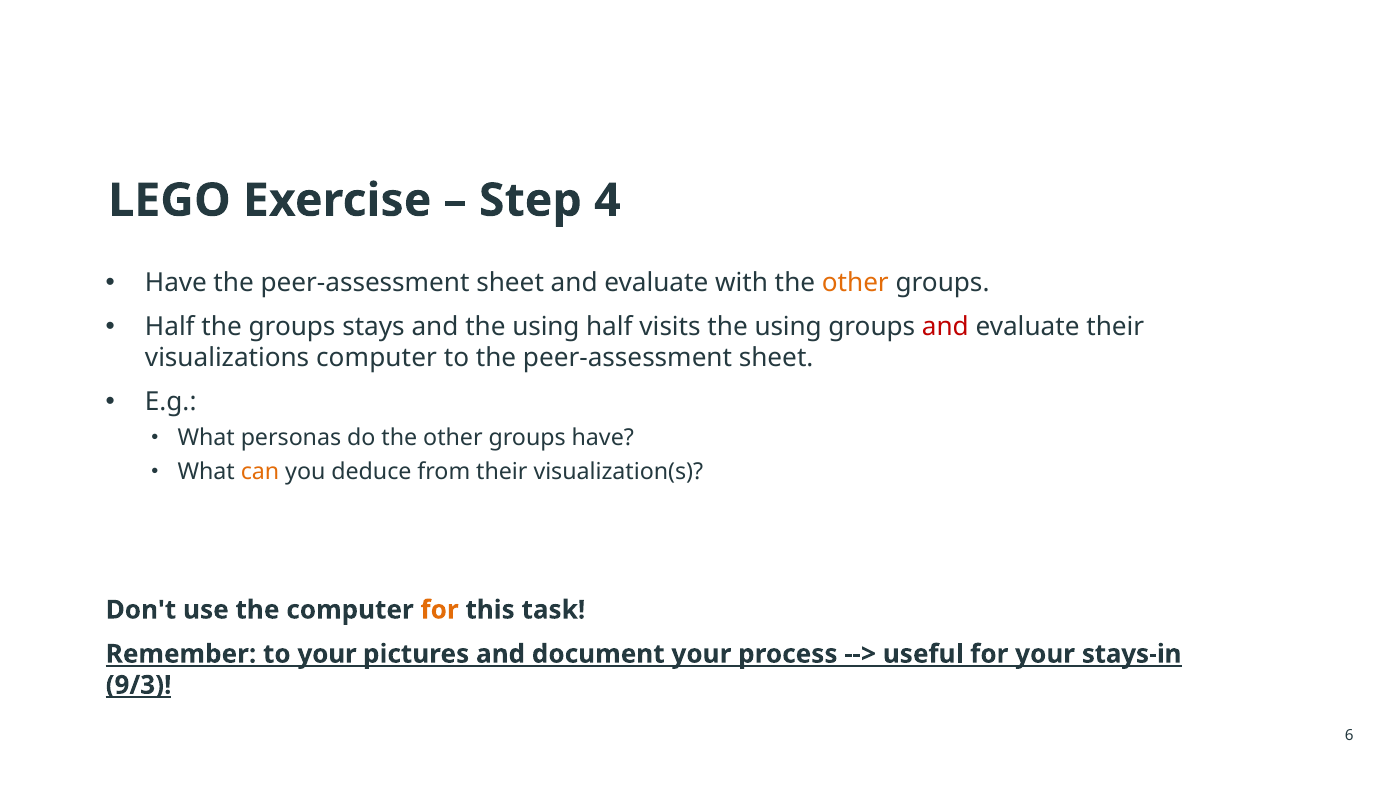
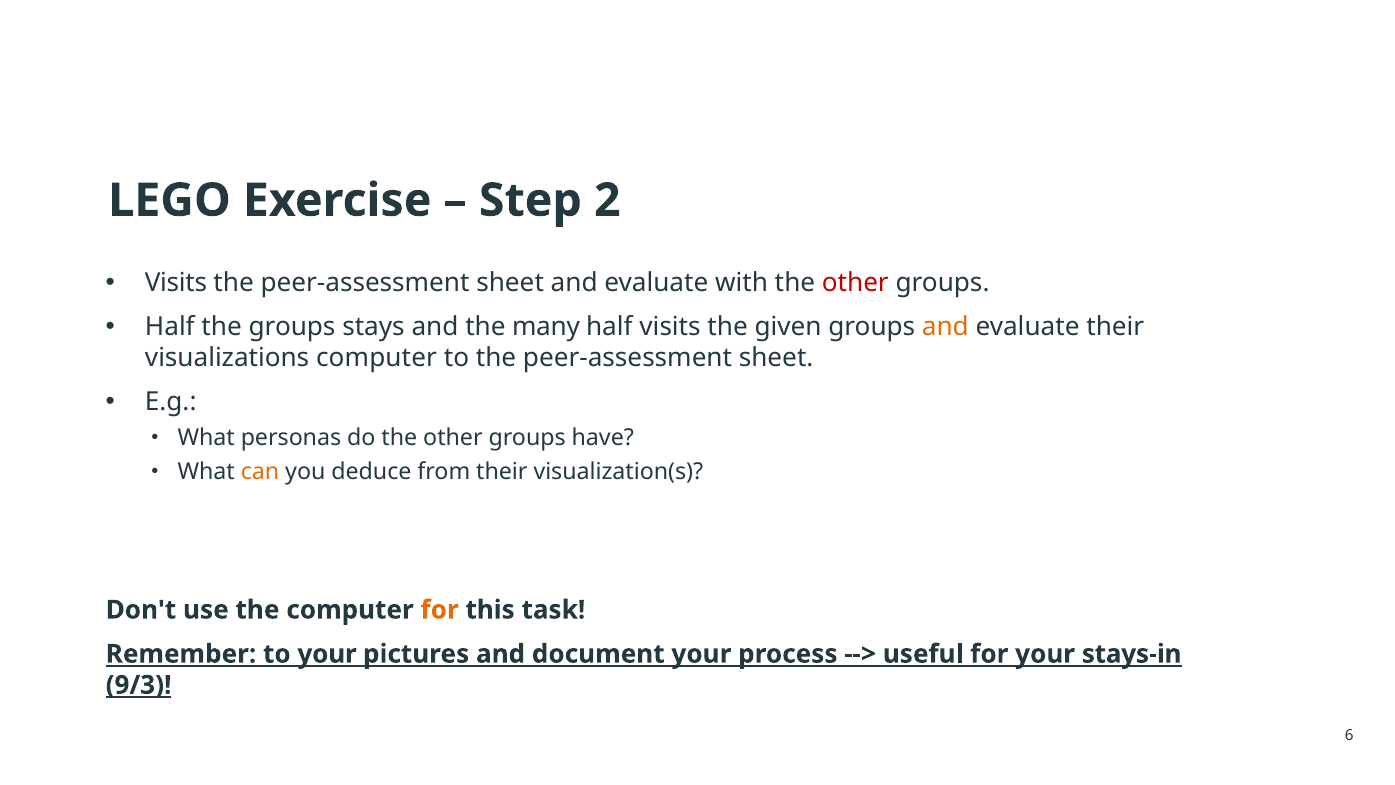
4: 4 -> 2 (607, 200)
Have: Have -> Visits (176, 283)
other colour: orange -> red (855, 283)
and the using: using -> many (546, 327)
visits the using: using -> given (788, 327)
and colour: red -> orange (945, 327)
